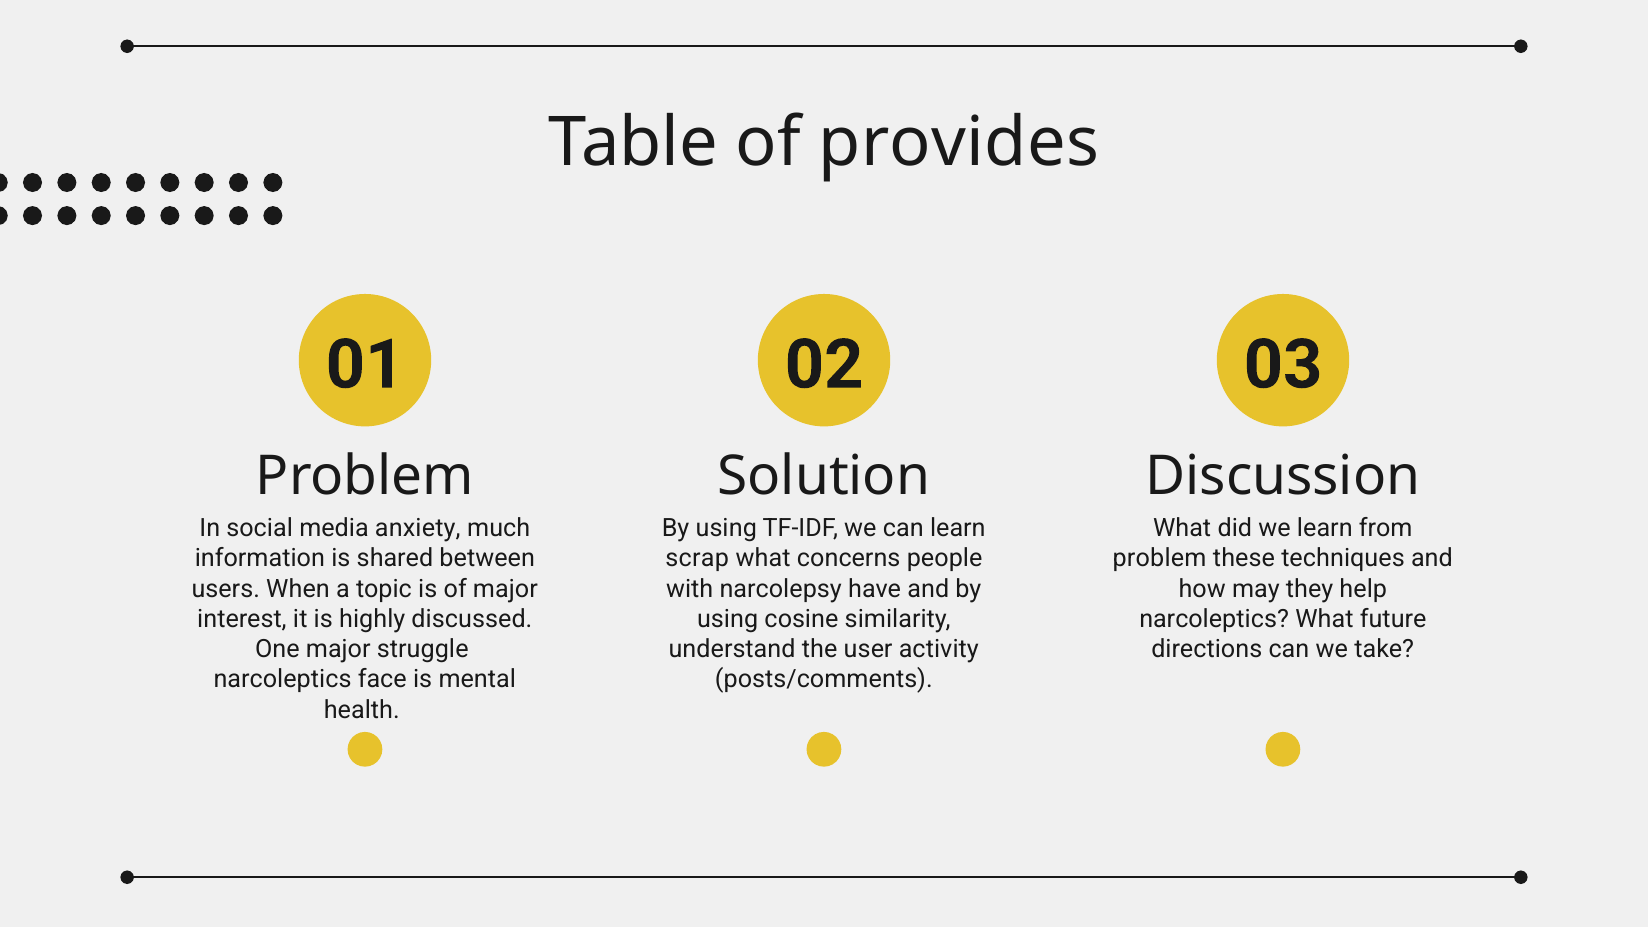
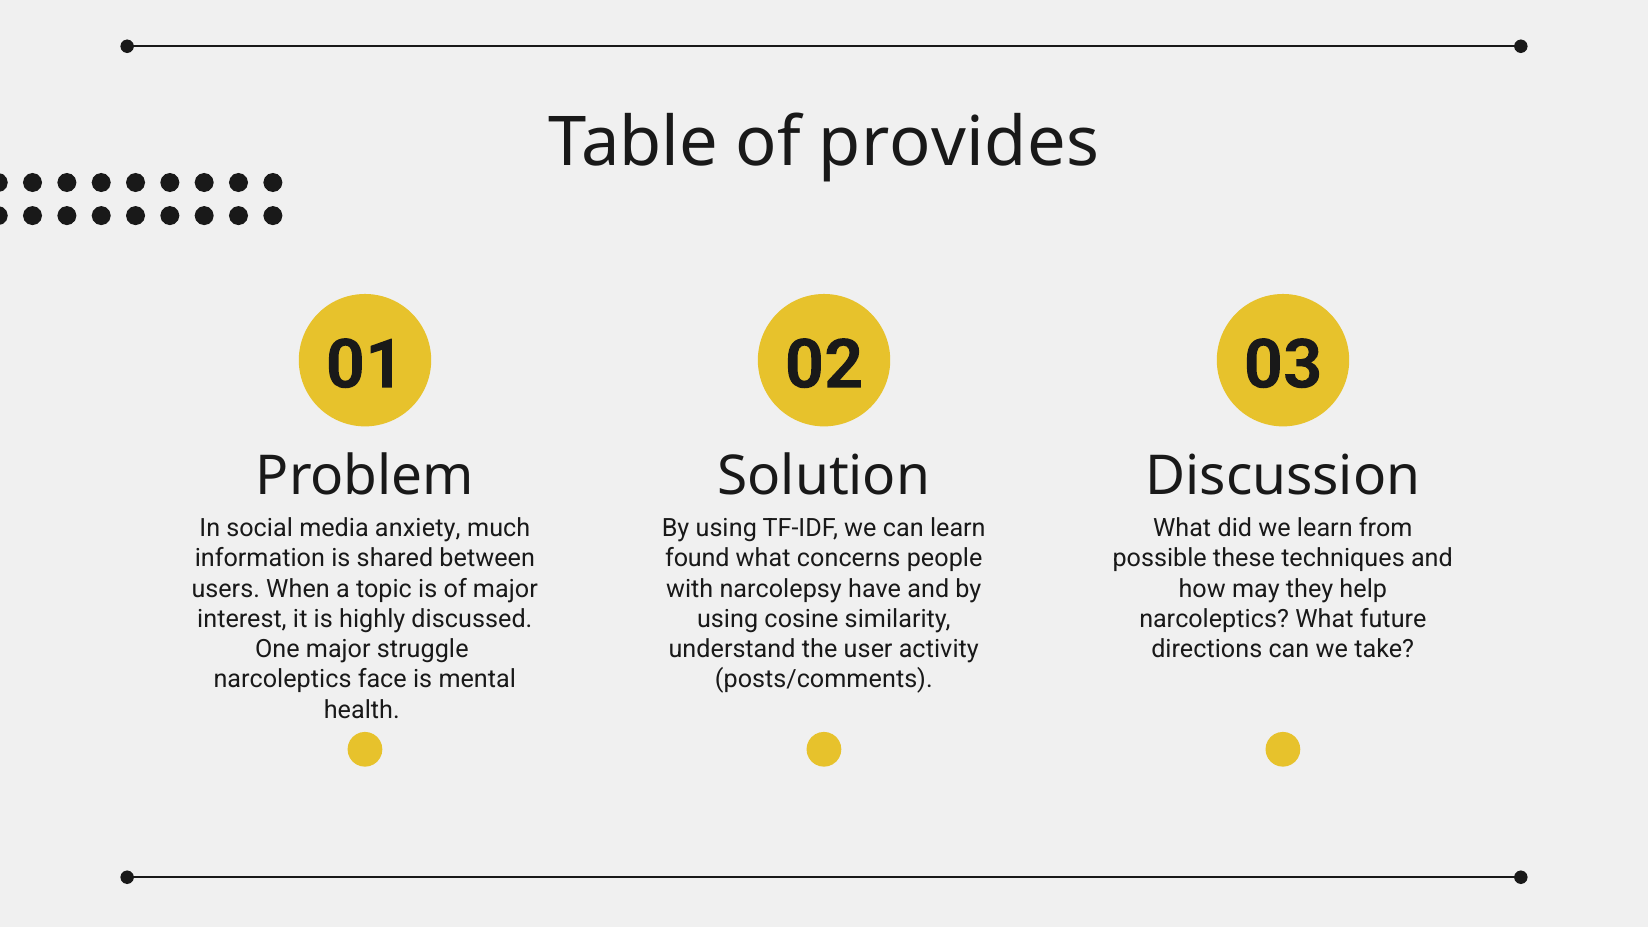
scrap: scrap -> found (697, 559)
problem: problem -> possible (1160, 559)
